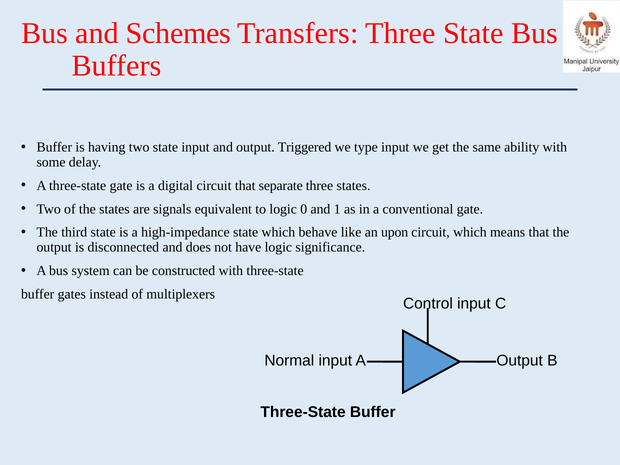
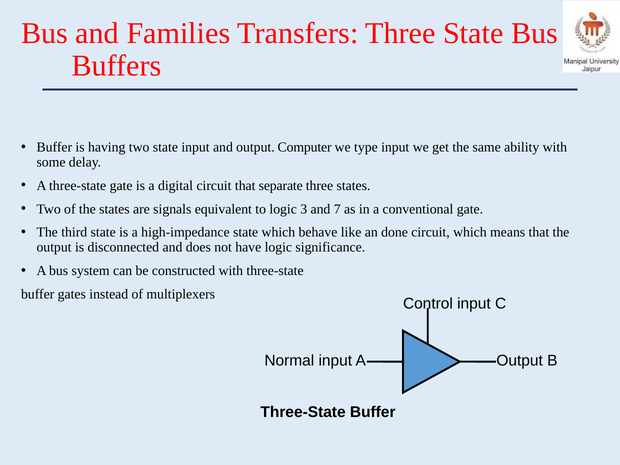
Schemes: Schemes -> Families (178, 33)
Triggered: Triggered -> Computer (305, 147)
0: 0 -> 3 (304, 209)
1: 1 -> 7 (337, 209)
upon: upon -> done (395, 232)
